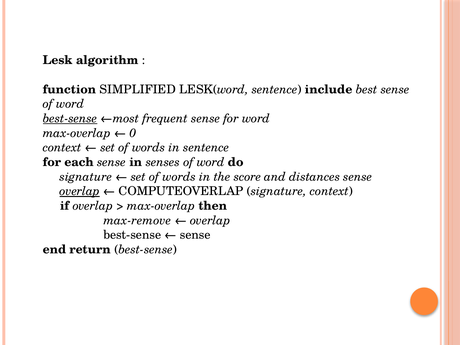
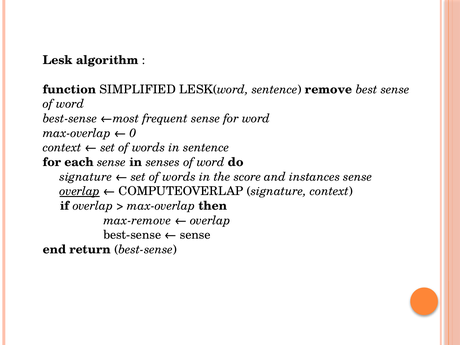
include: include -> remove (329, 89)
best-sense underline: present -> none (70, 118)
distances: distances -> instances (315, 177)
